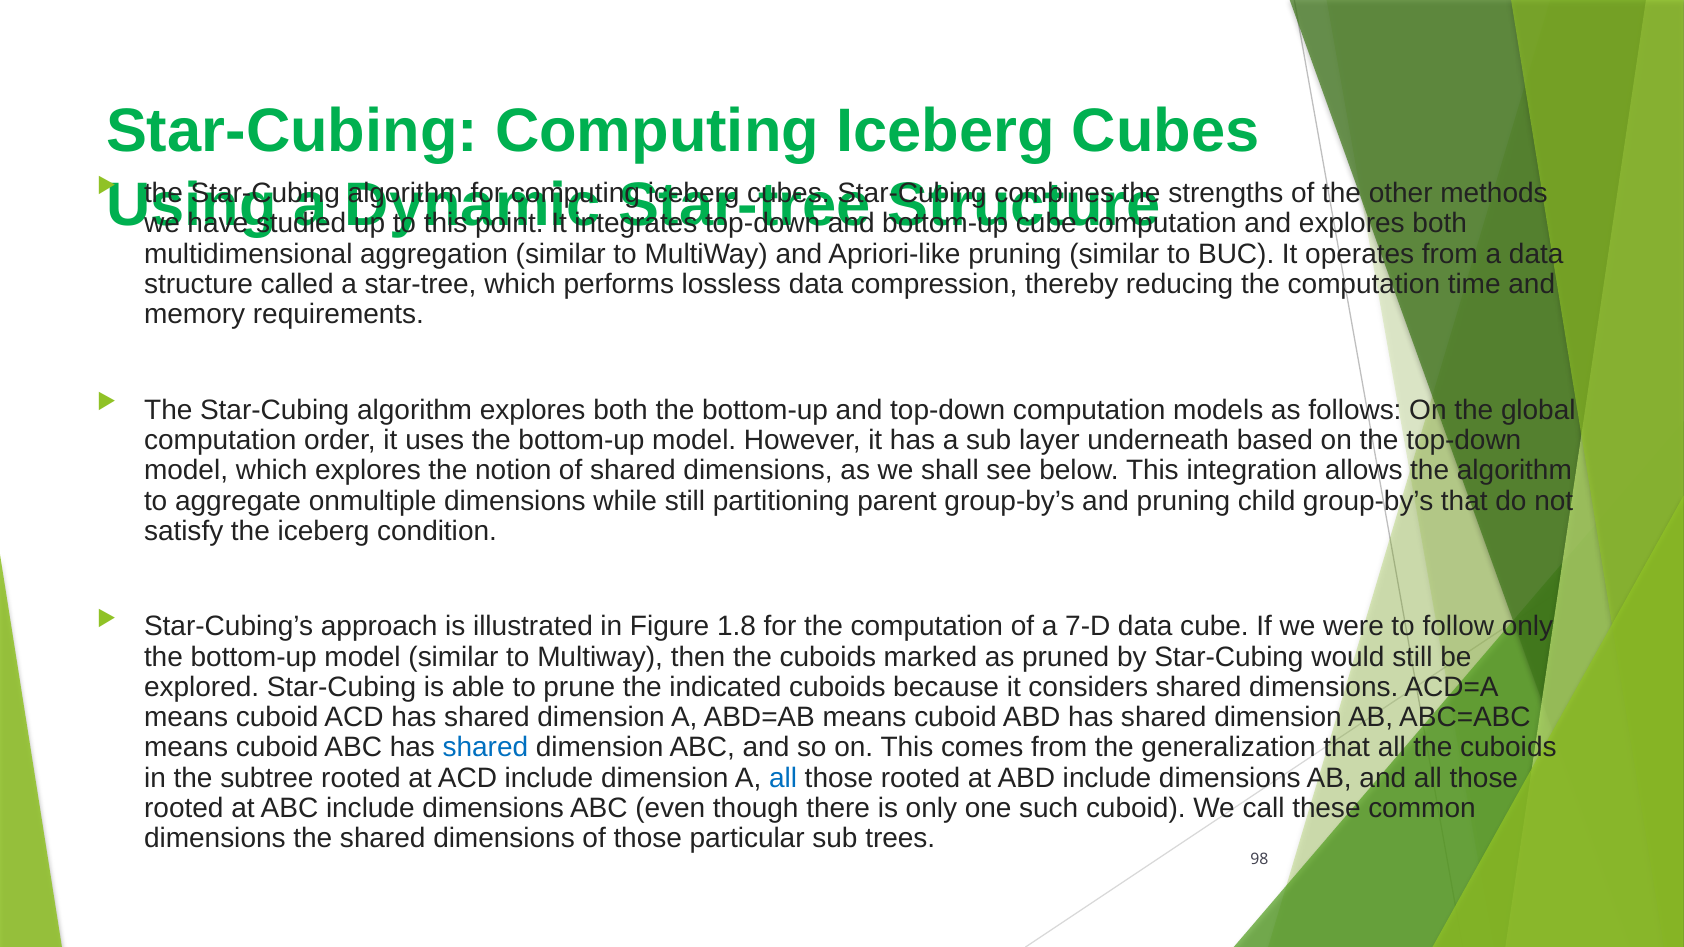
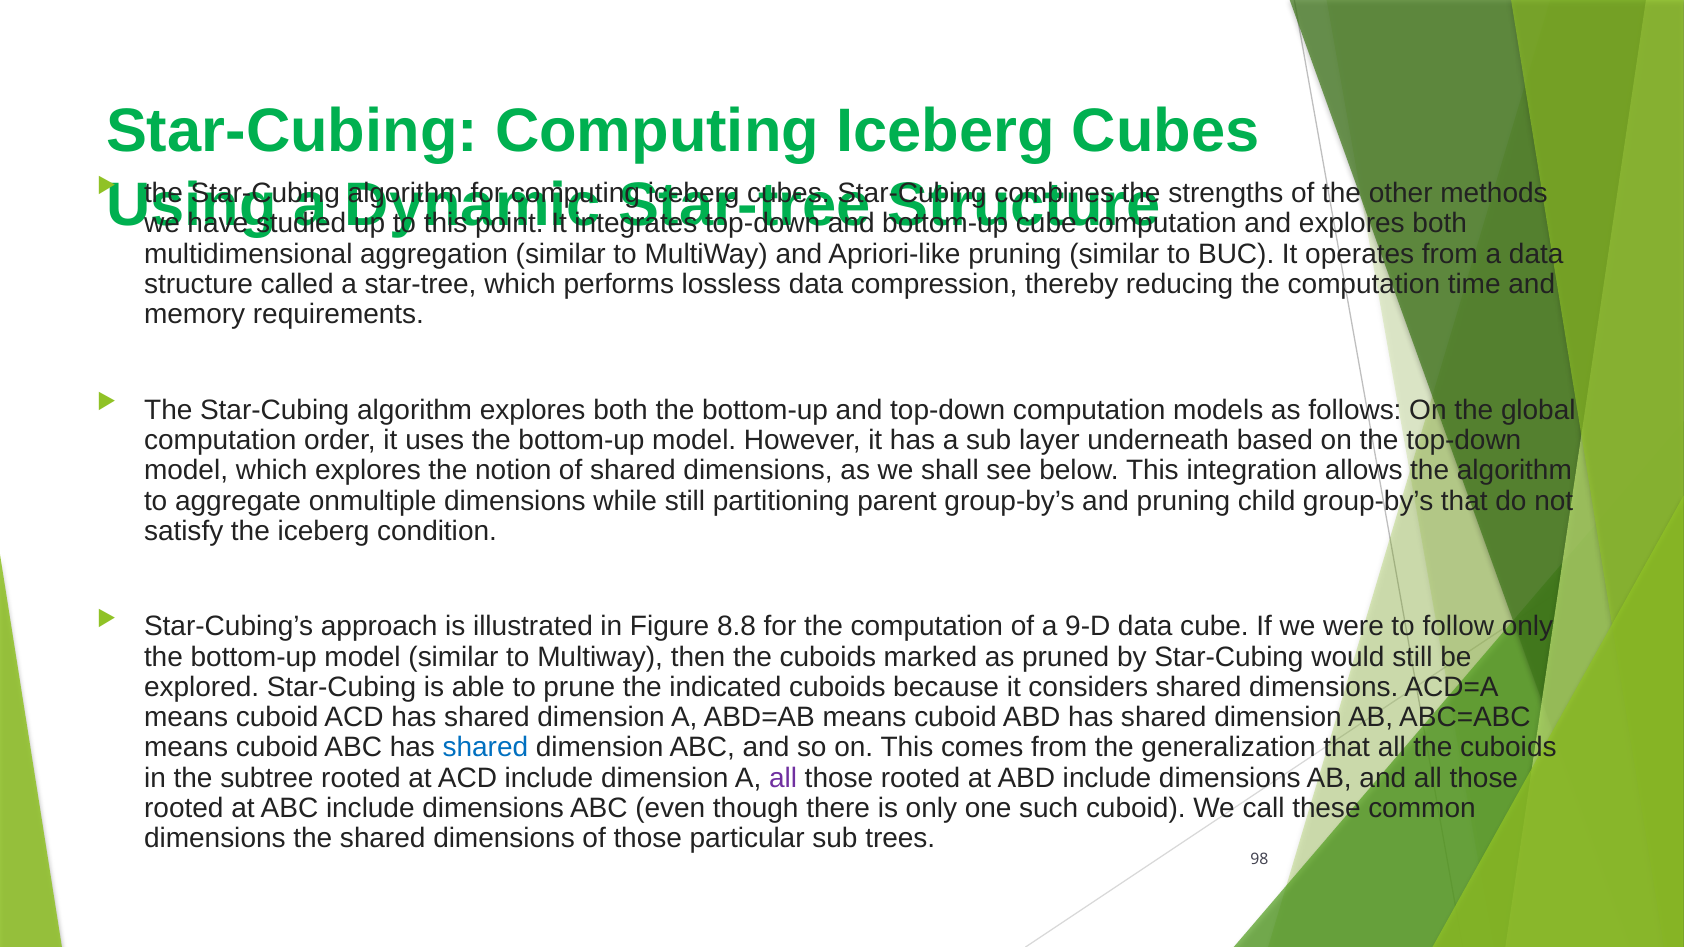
1.8: 1.8 -> 8.8 (737, 627)
7-D: 7-D -> 9-D (1088, 627)
all colour: blue -> purple (783, 778)
